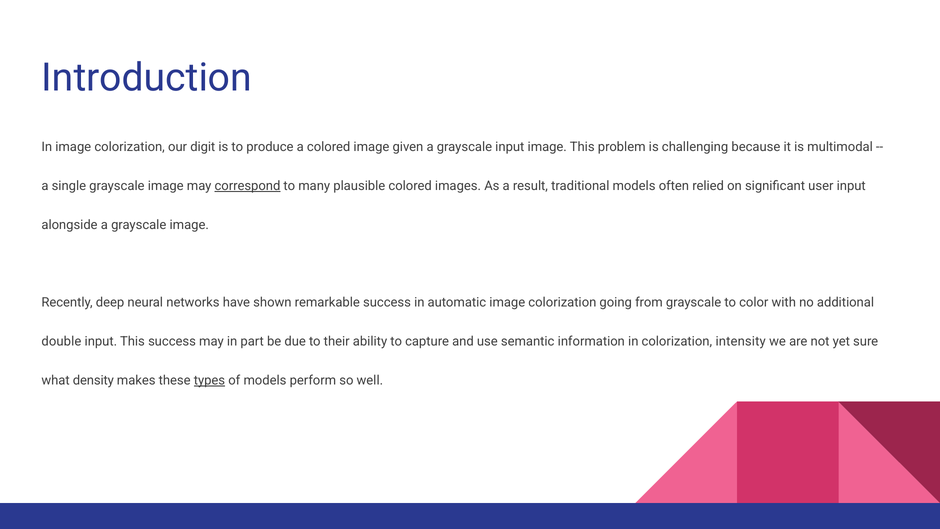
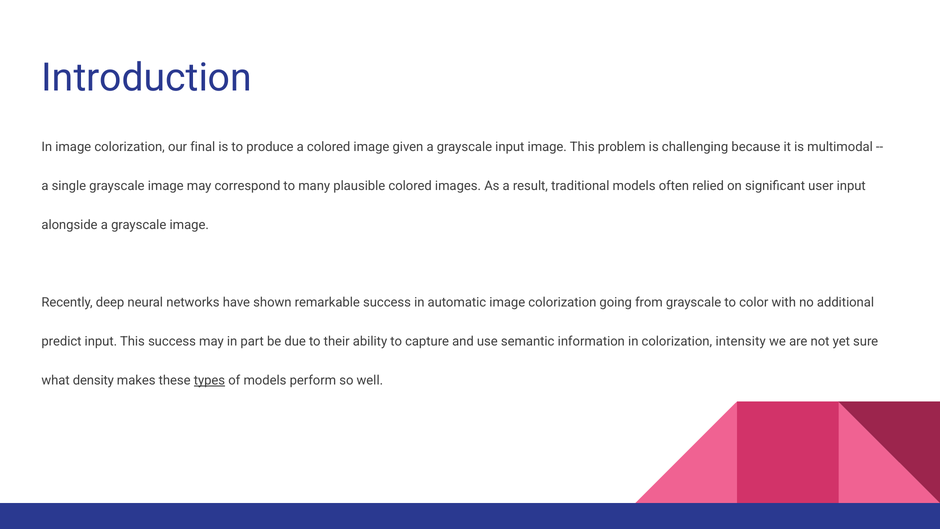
digit: digit -> final (203, 147)
correspond underline: present -> none (247, 186)
double: double -> predict (61, 341)
